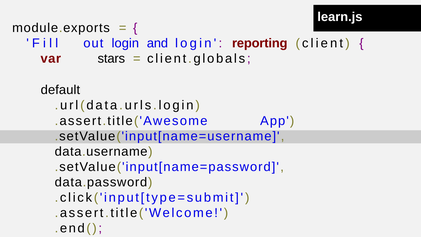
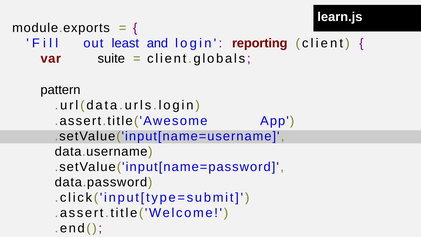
out login: login -> least (125, 43)
stars: stars -> suite (111, 59)
default: default -> pattern (60, 90)
